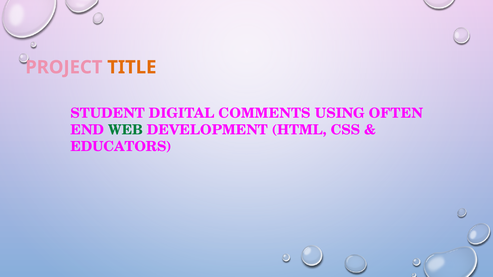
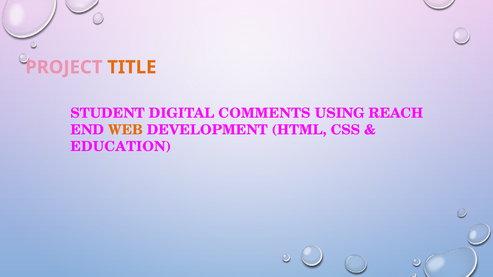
OFTEN: OFTEN -> REACH (396, 114)
WEB colour: green -> orange (126, 130)
EDUCATORS: EDUCATORS -> EDUCATION (121, 147)
